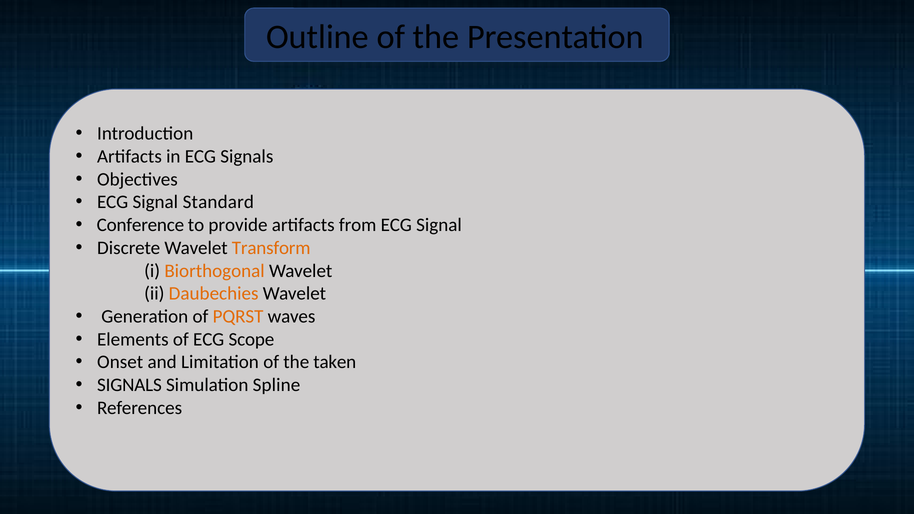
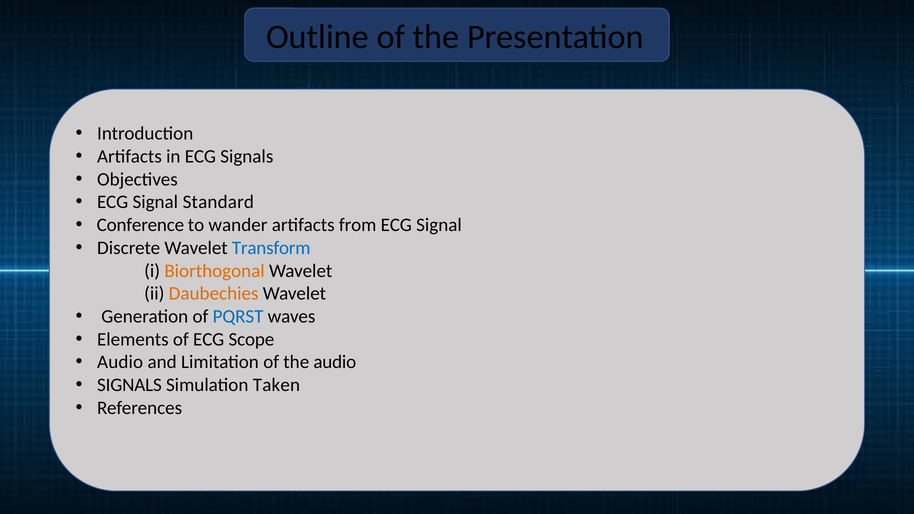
provide: provide -> wander (238, 225)
Transform colour: orange -> blue (271, 248)
PQRST colour: orange -> blue (238, 317)
Onset: Onset -> Audio (120, 362)
the taken: taken -> audio (335, 362)
Spline: Spline -> Taken (276, 385)
